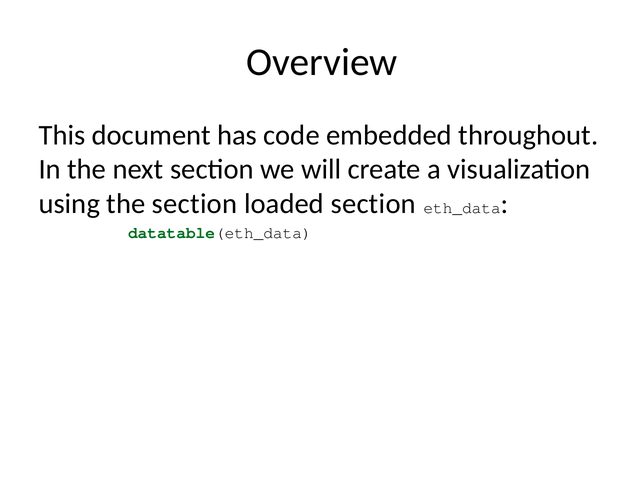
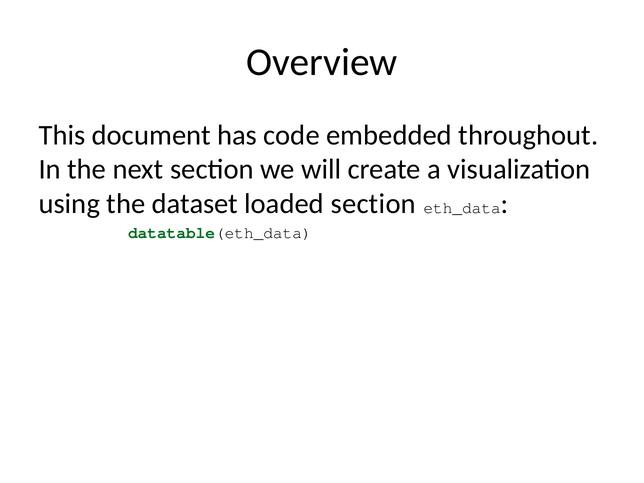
the section: section -> dataset (195, 204)
